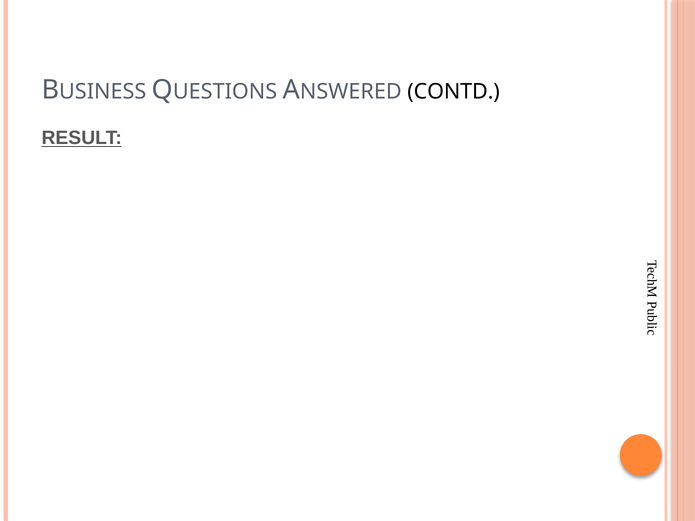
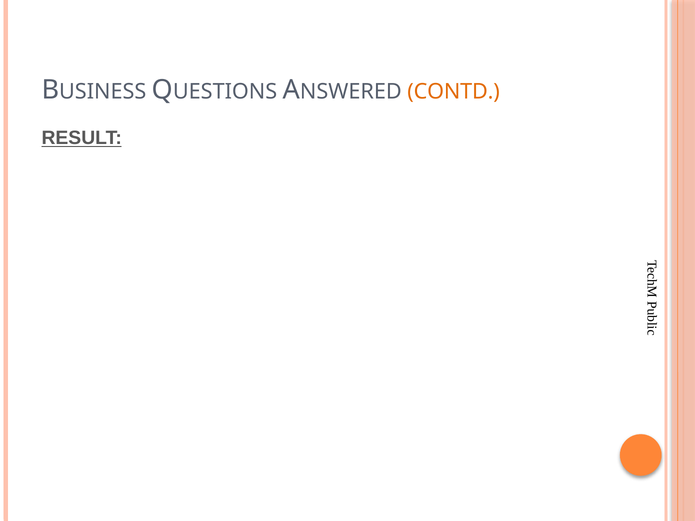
CONTD colour: black -> orange (454, 92)
